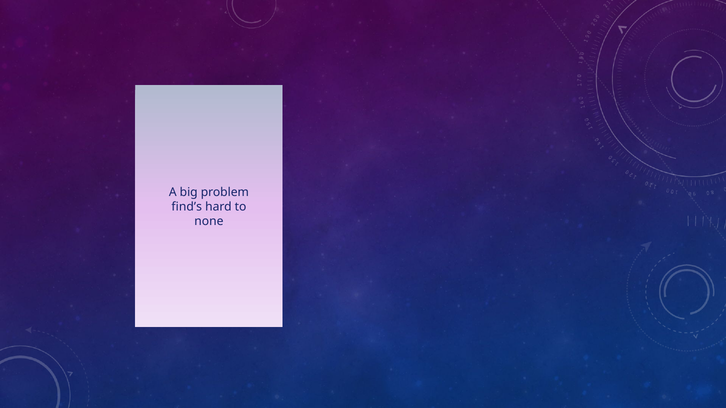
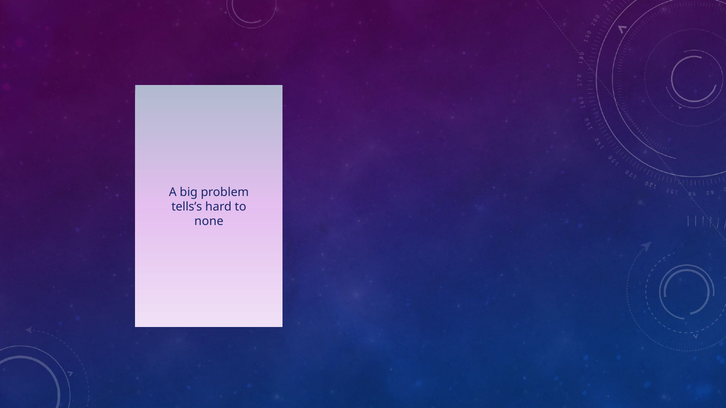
find’s: find’s -> tells’s (187, 207)
